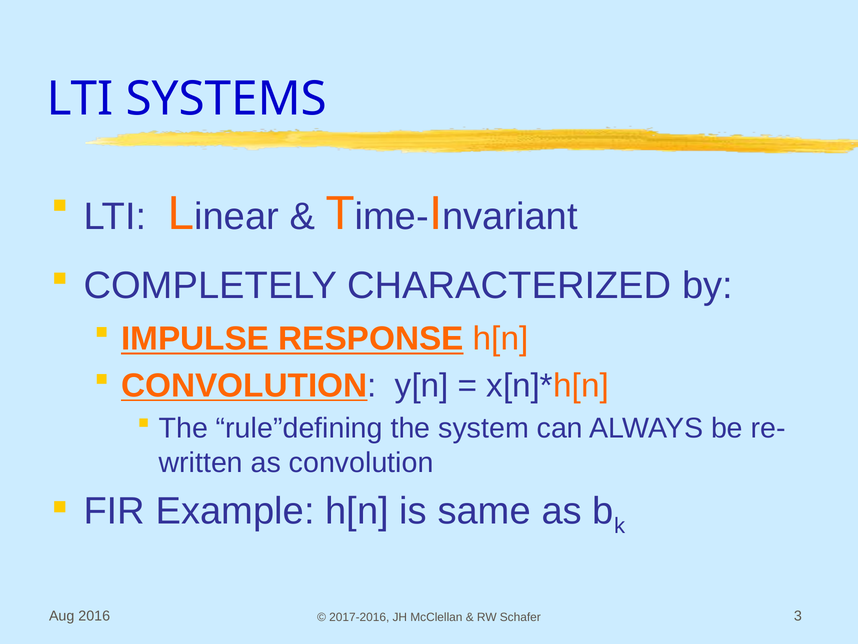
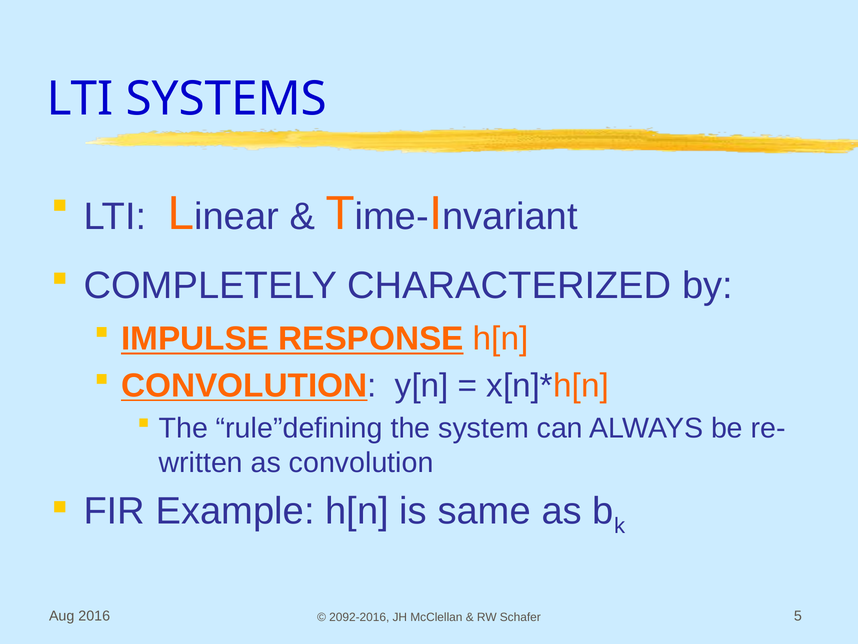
2017-2016: 2017-2016 -> 2092-2016 (359, 617)
3: 3 -> 5 (798, 616)
